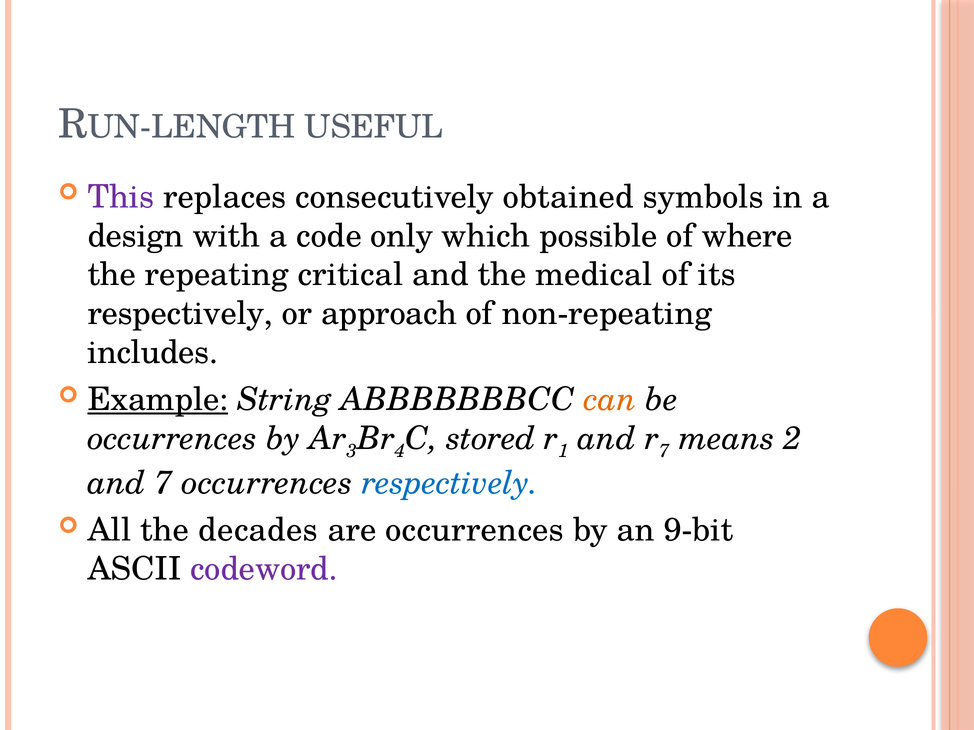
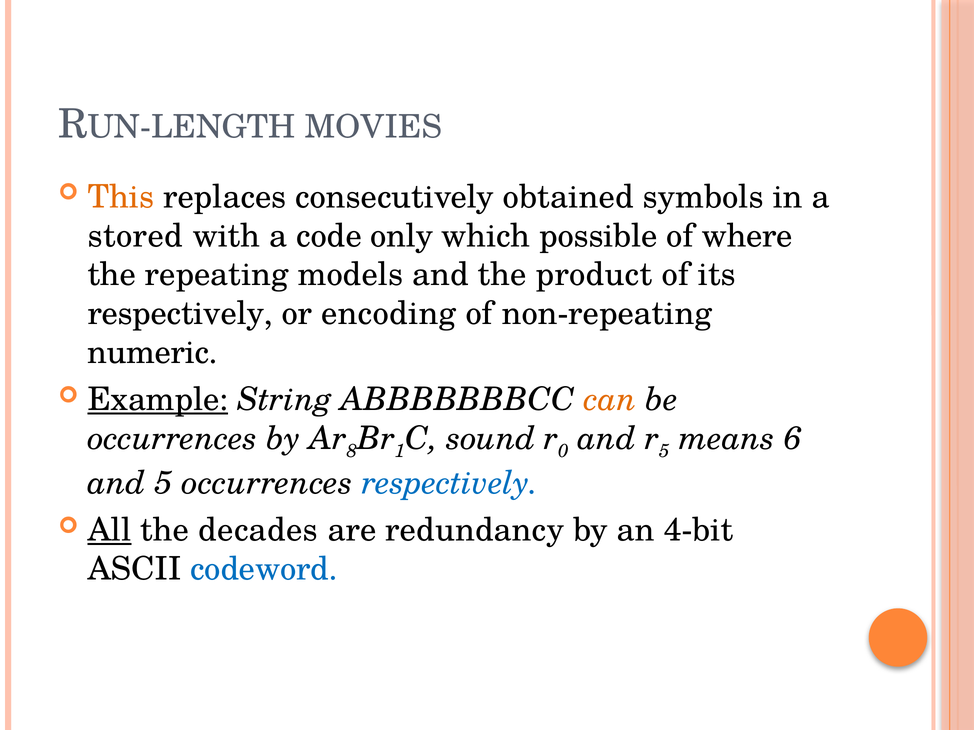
USEFUL: USEFUL -> MOVIES (373, 127)
This colour: purple -> orange (121, 197)
design: design -> stored (135, 236)
critical: critical -> models (350, 275)
medical: medical -> product (594, 275)
approach: approach -> encoding (389, 314)
includes: includes -> numeric (153, 353)
3: 3 -> 8 (352, 452)
4: 4 -> 1 (400, 452)
stored: stored -> sound (491, 439)
1: 1 -> 0 (564, 452)
7: 7 -> 5 (665, 452)
2: 2 -> 6 (793, 439)
and 7: 7 -> 5 (164, 483)
All underline: none -> present (109, 530)
are occurrences: occurrences -> redundancy (475, 530)
9-bit: 9-bit -> 4-bit (698, 530)
codeword colour: purple -> blue (264, 569)
